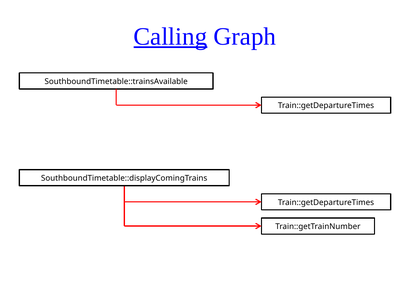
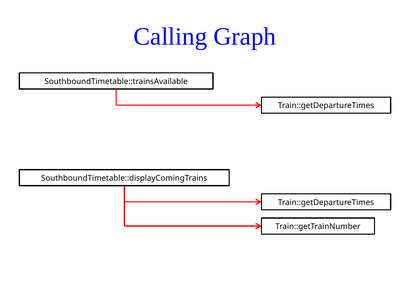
Calling underline: present -> none (170, 37)
